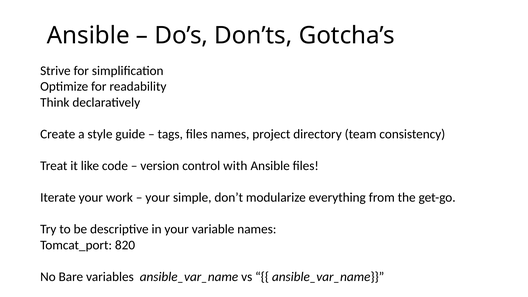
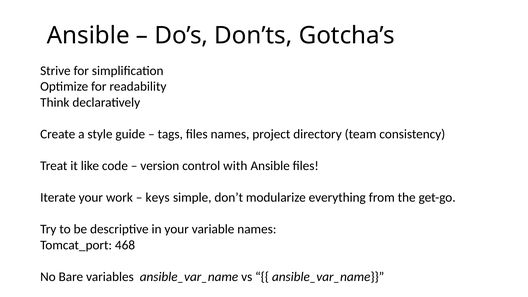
your: your -> keys (158, 197)
820: 820 -> 468 (125, 245)
